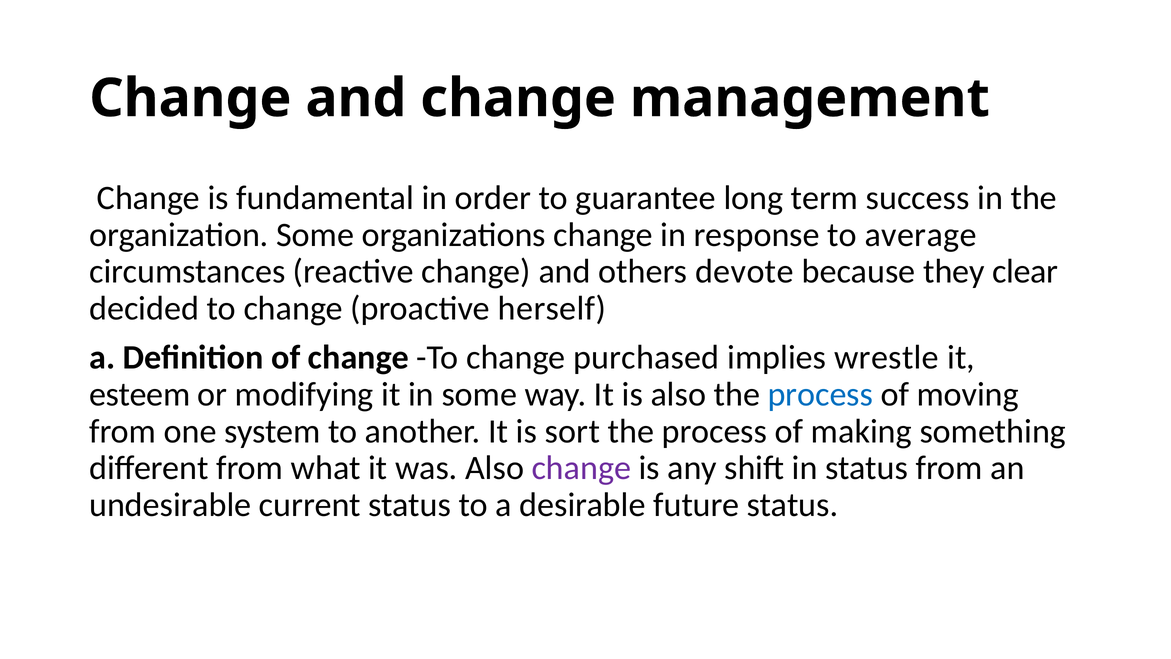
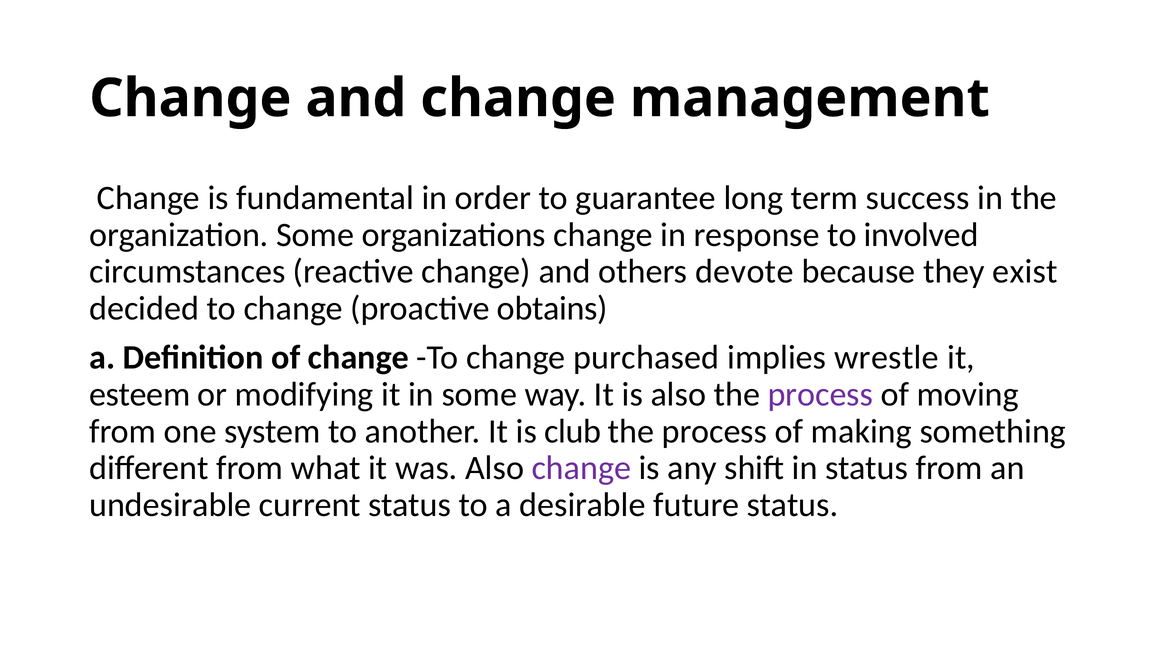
average: average -> involved (921, 235)
clear: clear -> exist (1025, 272)
herself: herself -> obtains (552, 308)
process colour: blue -> purple (820, 394)
sort: sort -> club (573, 431)
